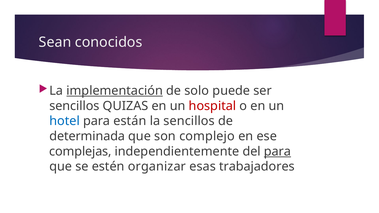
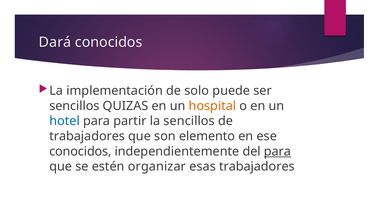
Sean: Sean -> Dará (55, 42)
implementación underline: present -> none (115, 91)
hospital colour: red -> orange (212, 106)
están: están -> partir (130, 121)
determinada: determinada -> trabajadores (87, 136)
complejo: complejo -> elemento (207, 136)
complejas: complejas -> conocidos (80, 152)
